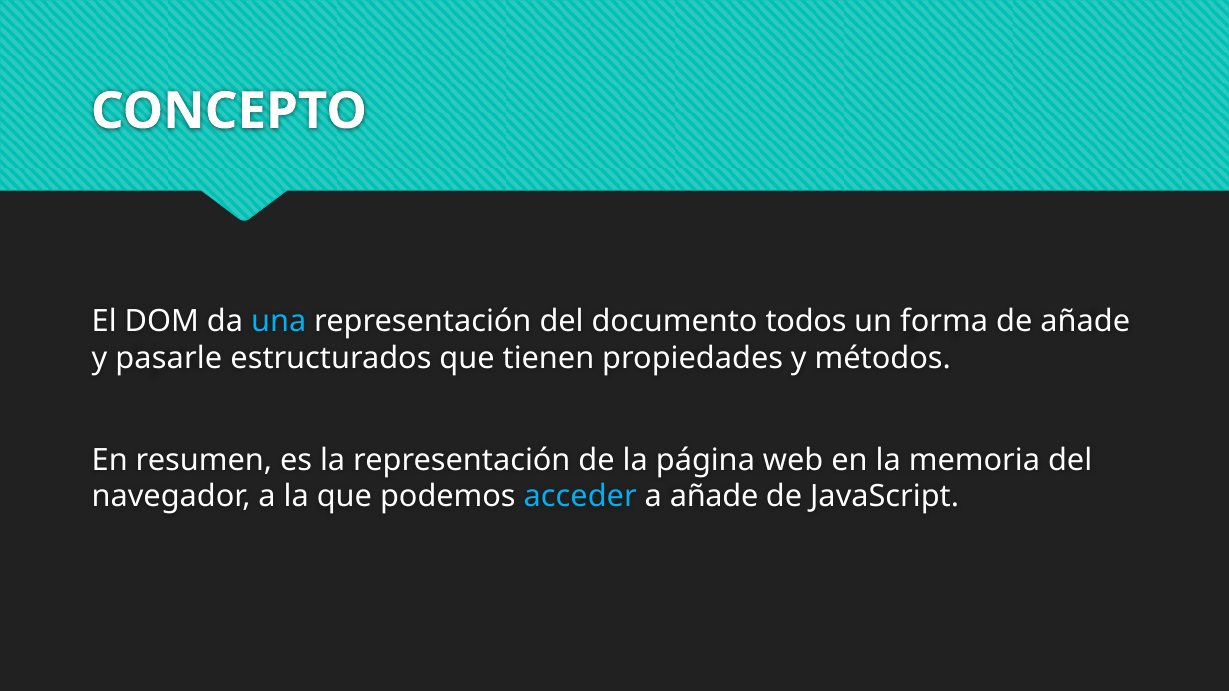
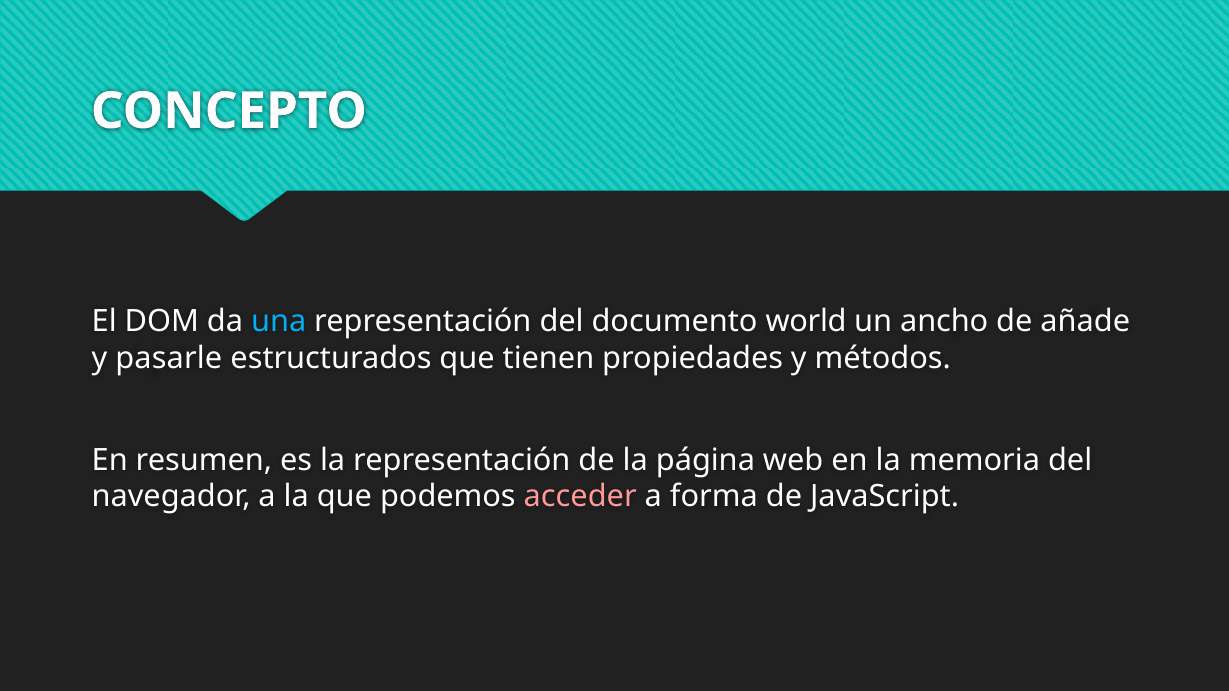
todos: todos -> world (806, 322)
forma: forma -> ancho (944, 322)
acceder colour: light blue -> pink (580, 497)
a añade: añade -> forma (714, 497)
